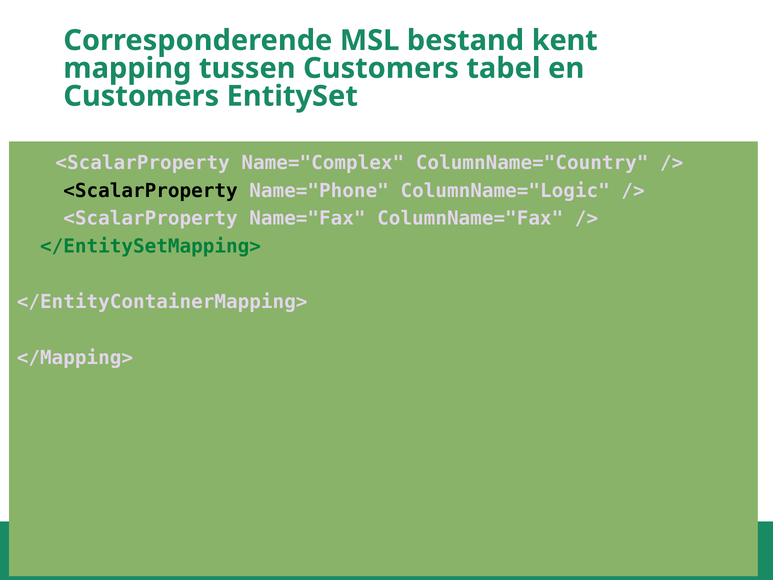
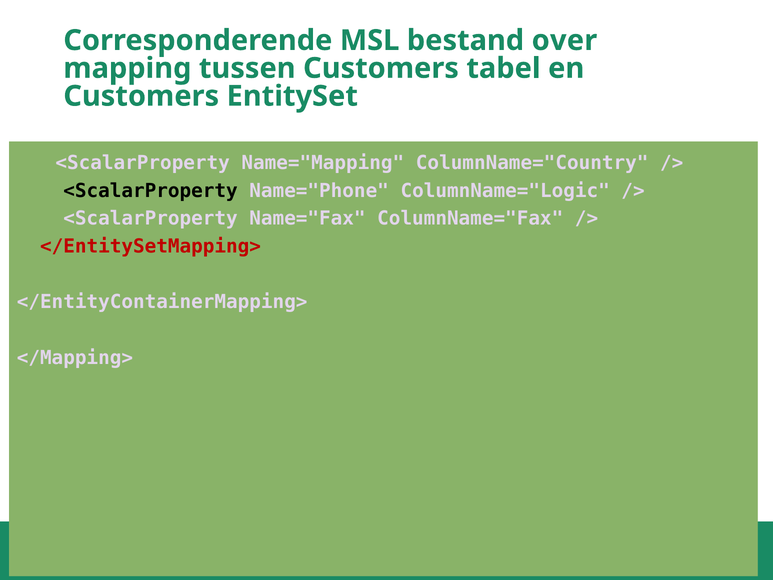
kent: kent -> over (564, 40)
Name="Complex: Name="Complex -> Name="Mapping (323, 163)
</EntitySetMapping> colour: green -> red (151, 246)
